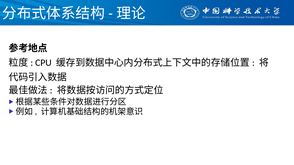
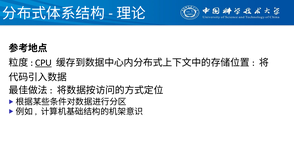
CPU underline: none -> present (43, 63)
